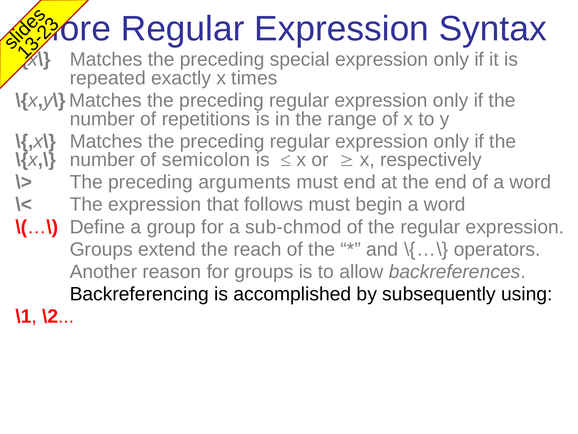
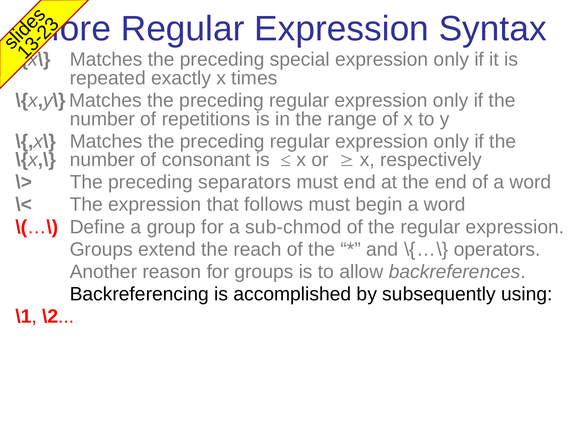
semicolon: semicolon -> consonant (206, 160)
arguments: arguments -> separators (245, 182)
